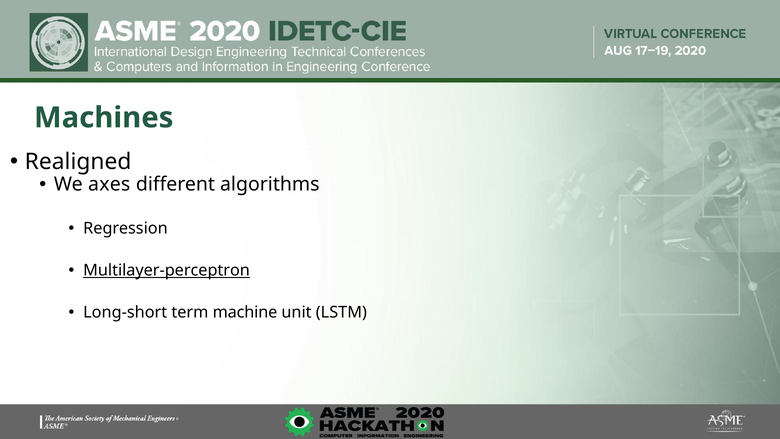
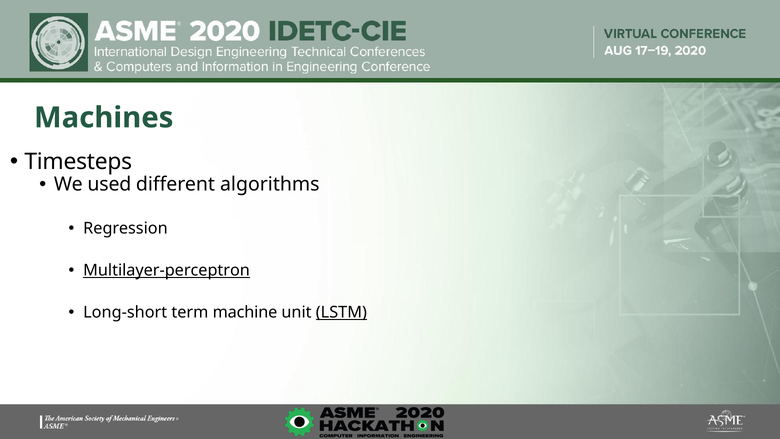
Realigned: Realigned -> Timesteps (78, 161)
axes: axes -> used (109, 184)
LSTM underline: none -> present (341, 312)
